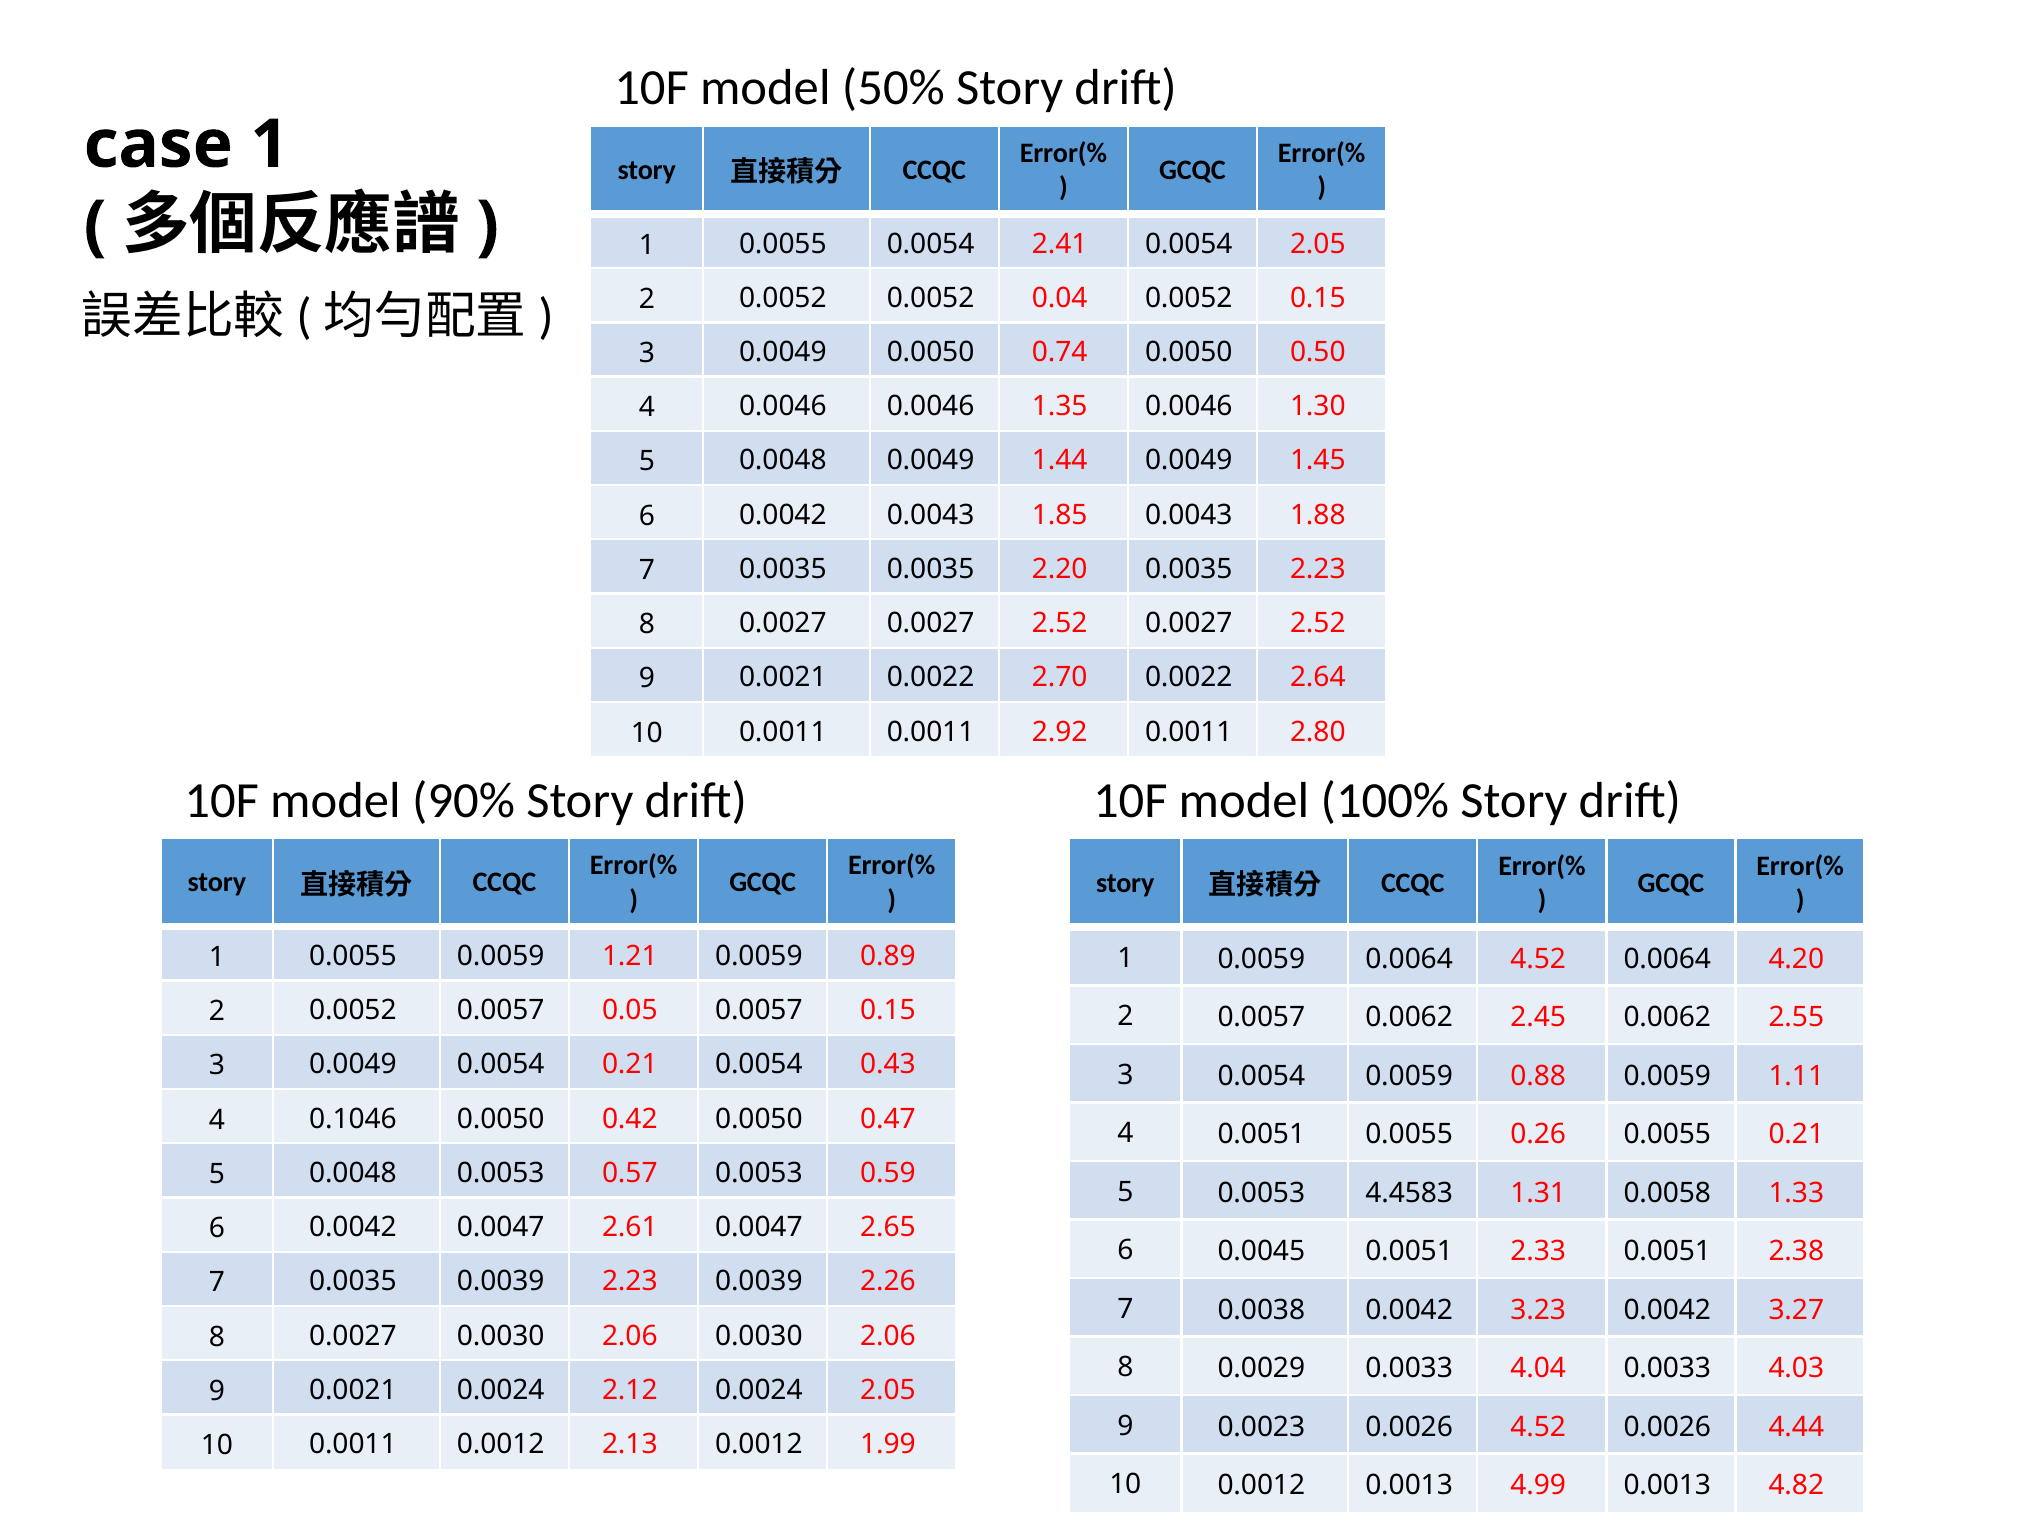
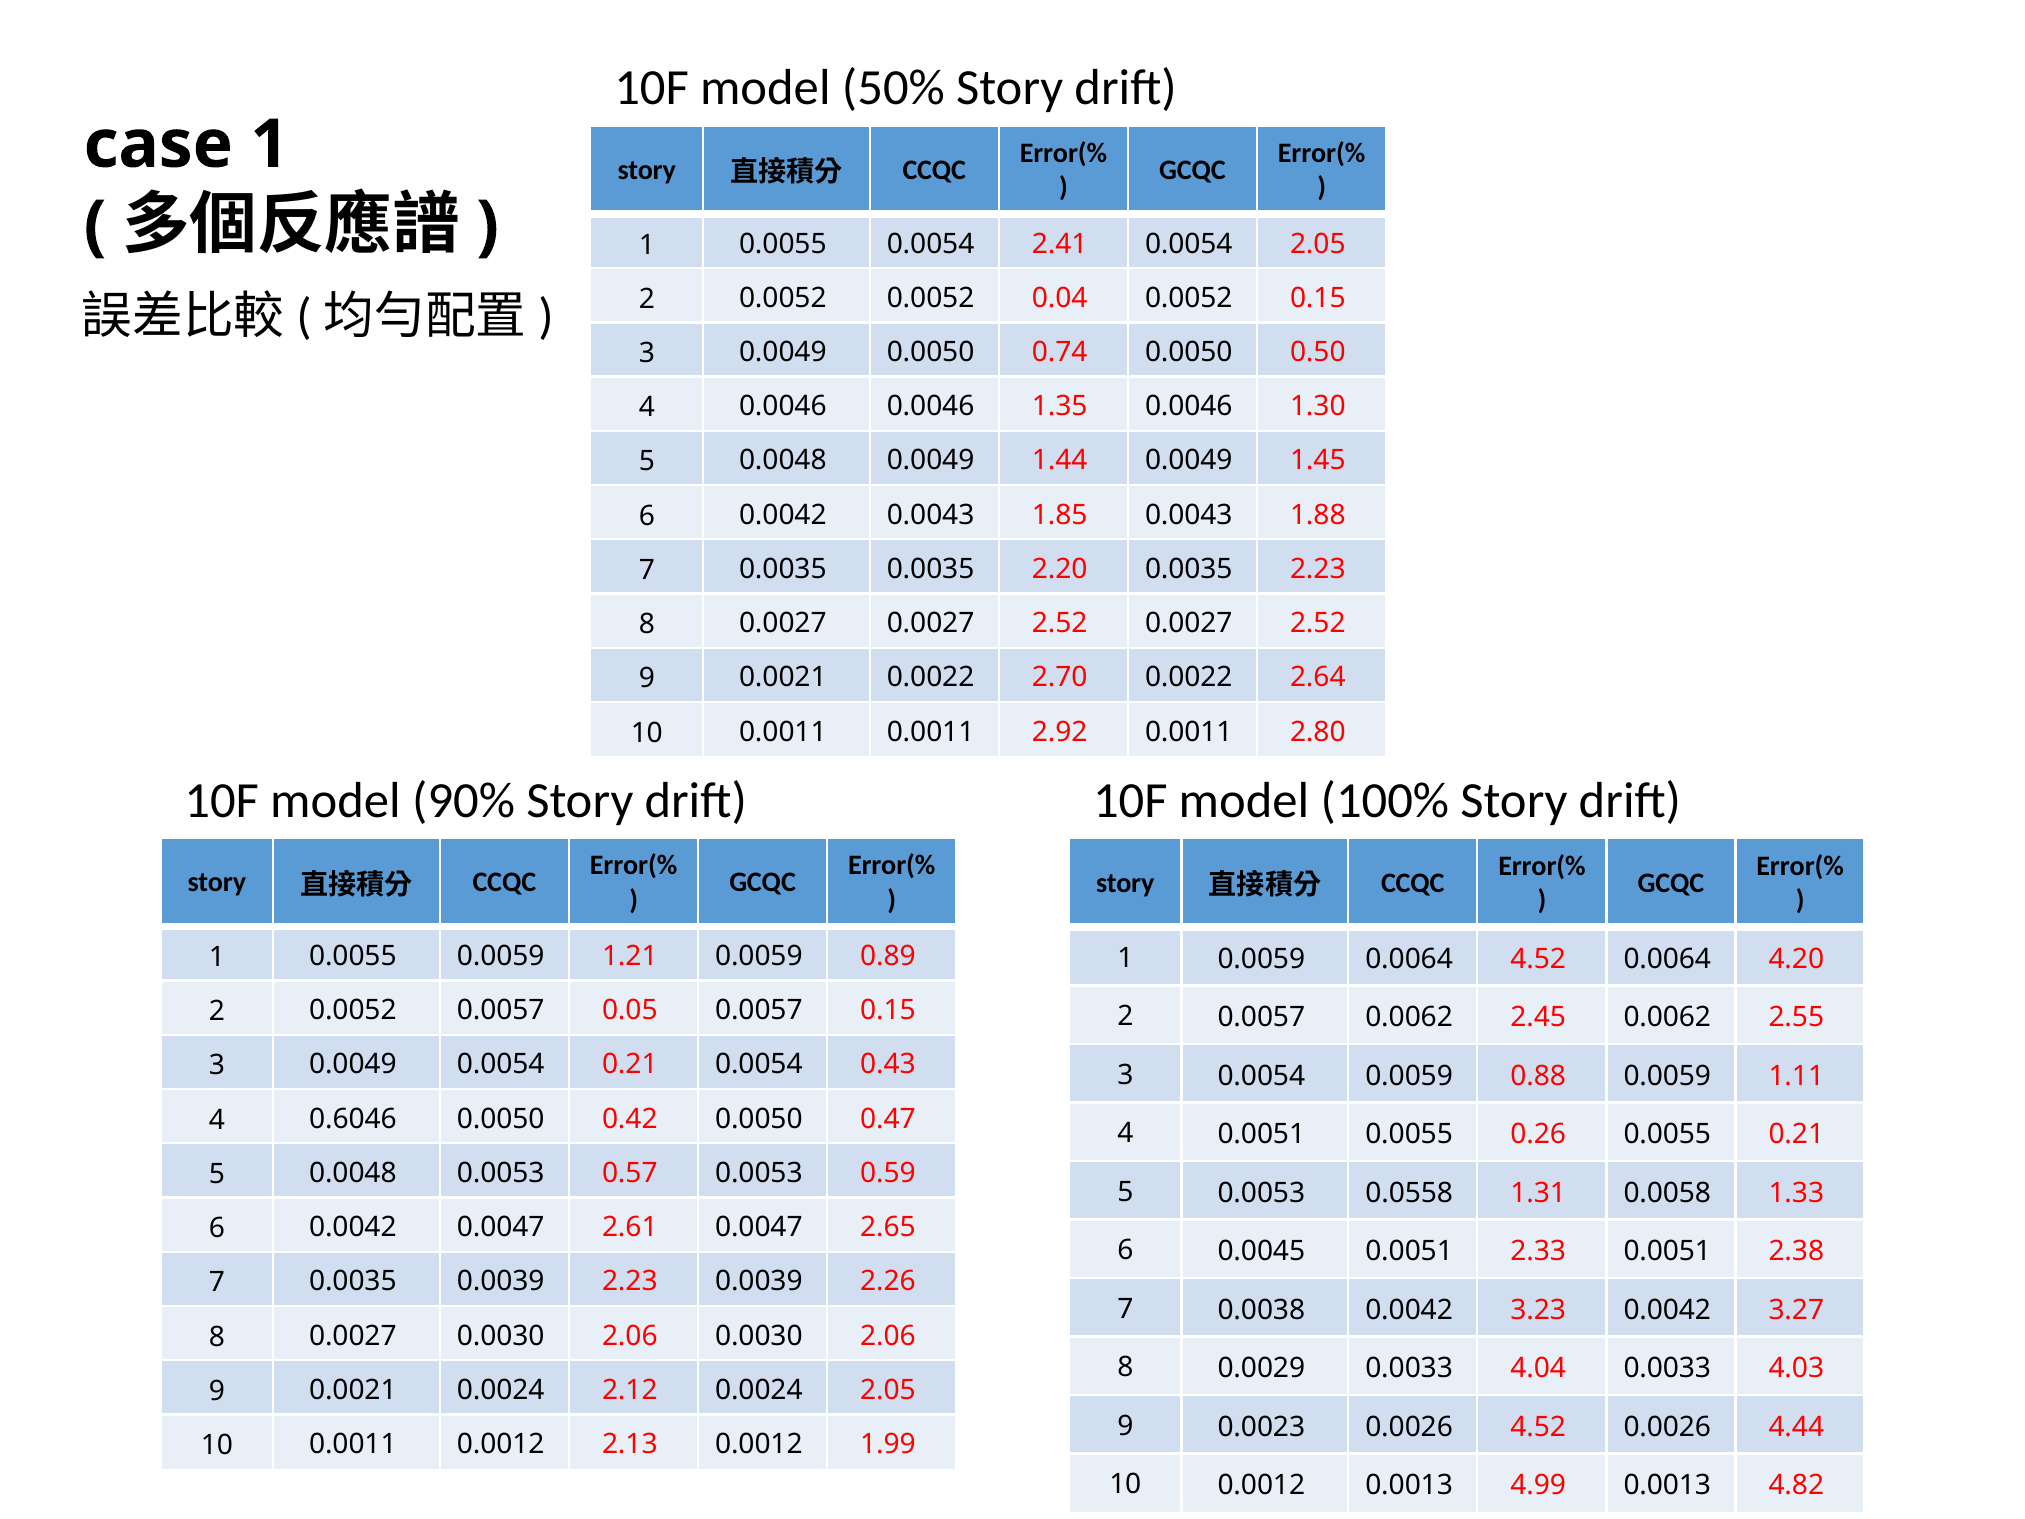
0.1046: 0.1046 -> 0.6046 (353, 1119)
4.4583: 4.4583 -> 0.0558 (1409, 1193)
